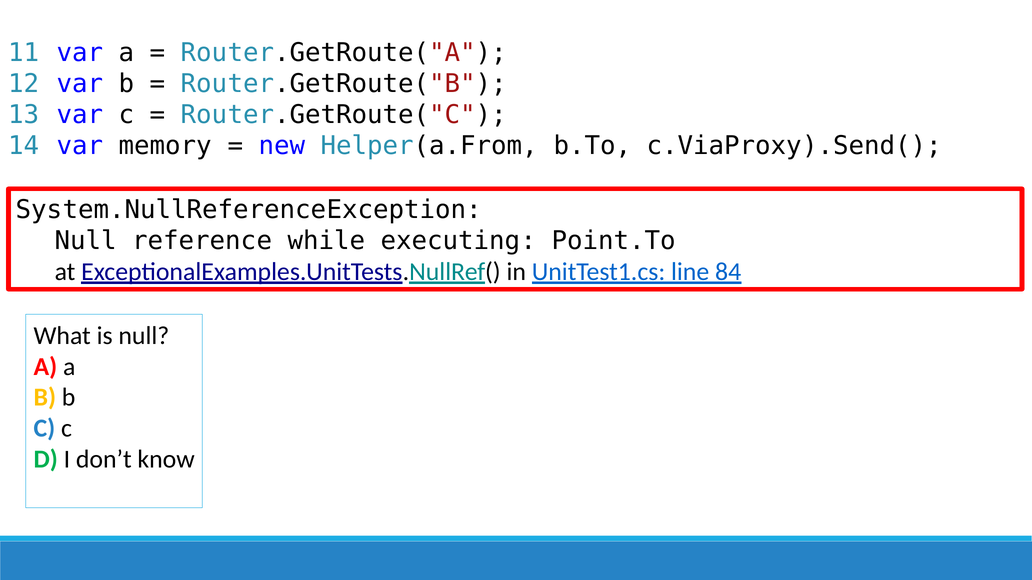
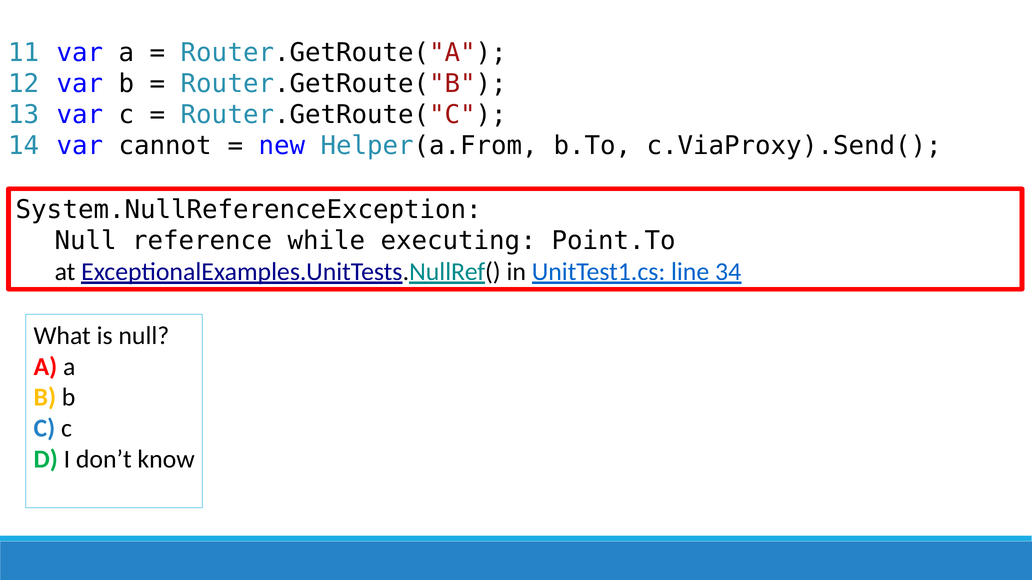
memory: memory -> cannot (165, 146)
84: 84 -> 34 (728, 272)
